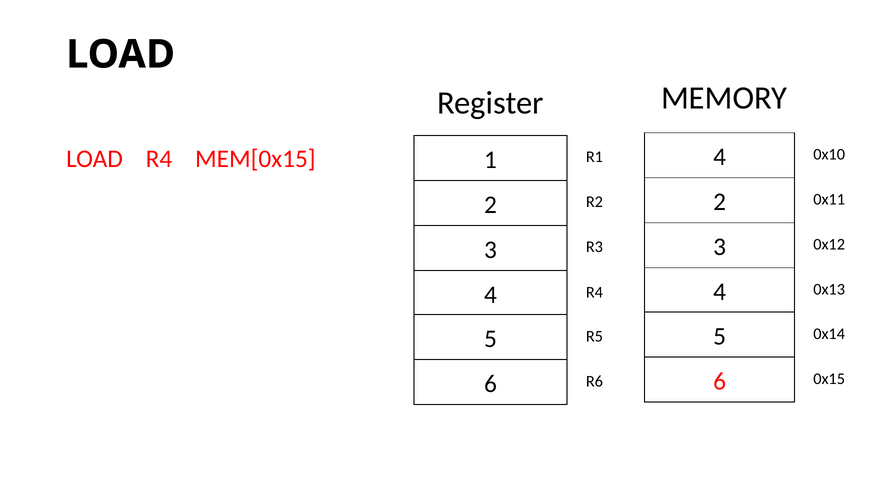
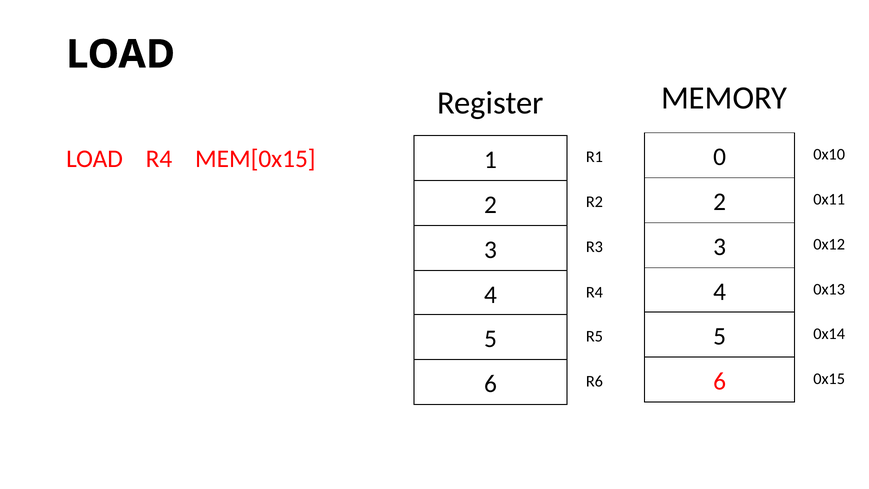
MEM[0x15 4: 4 -> 0 (720, 157)
